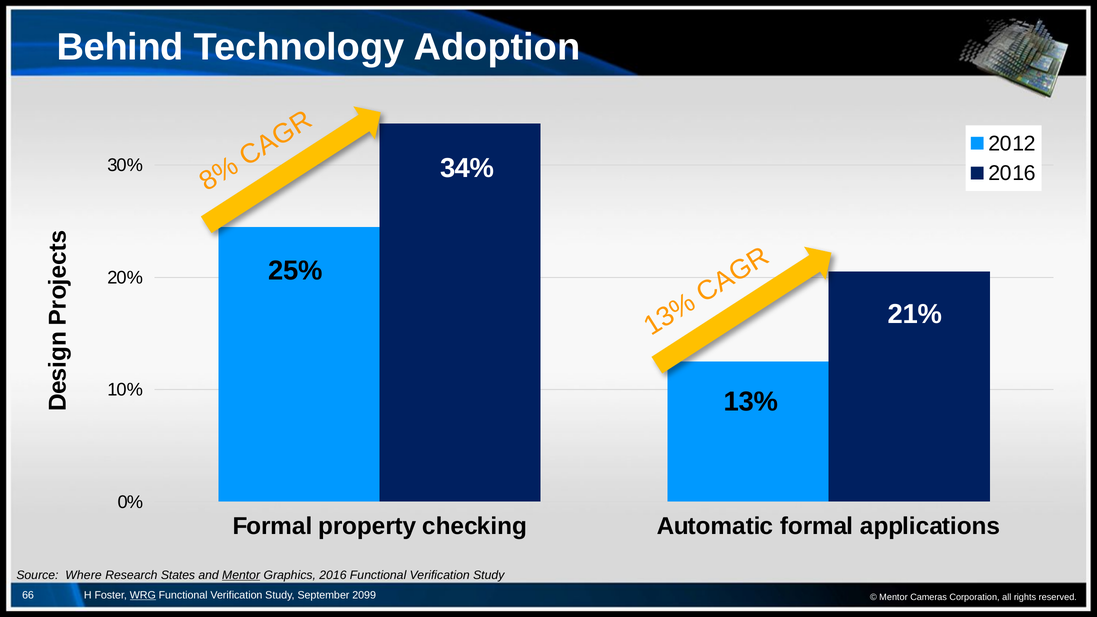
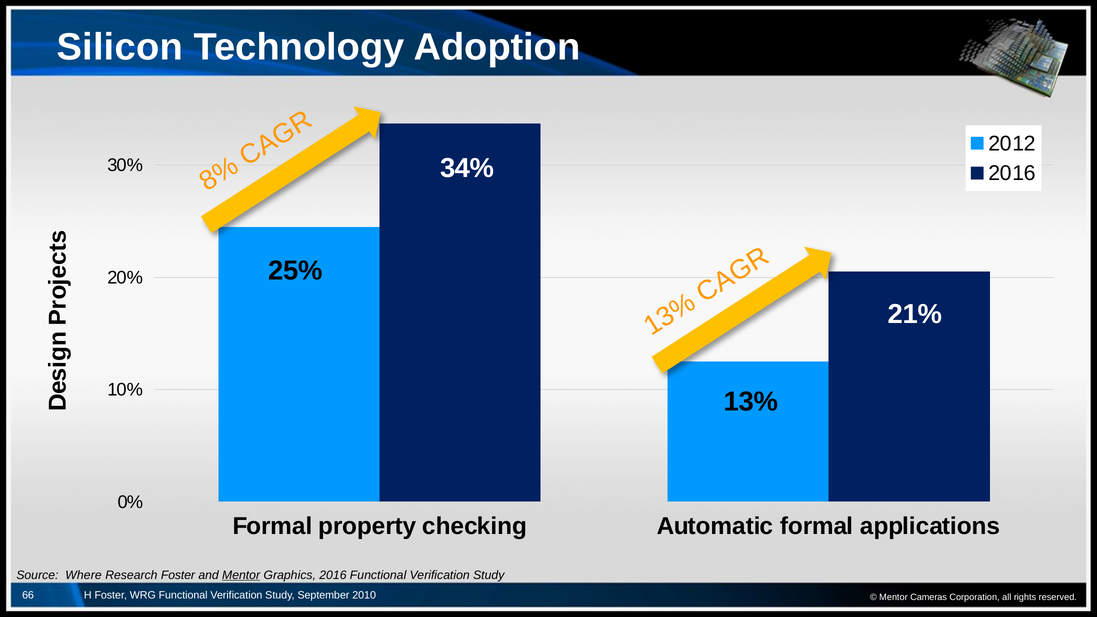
Behind: Behind -> Silicon (120, 47)
Research States: States -> Foster (178, 575)
WRG underline: present -> none (143, 595)
2099: 2099 -> 2010 (364, 595)
